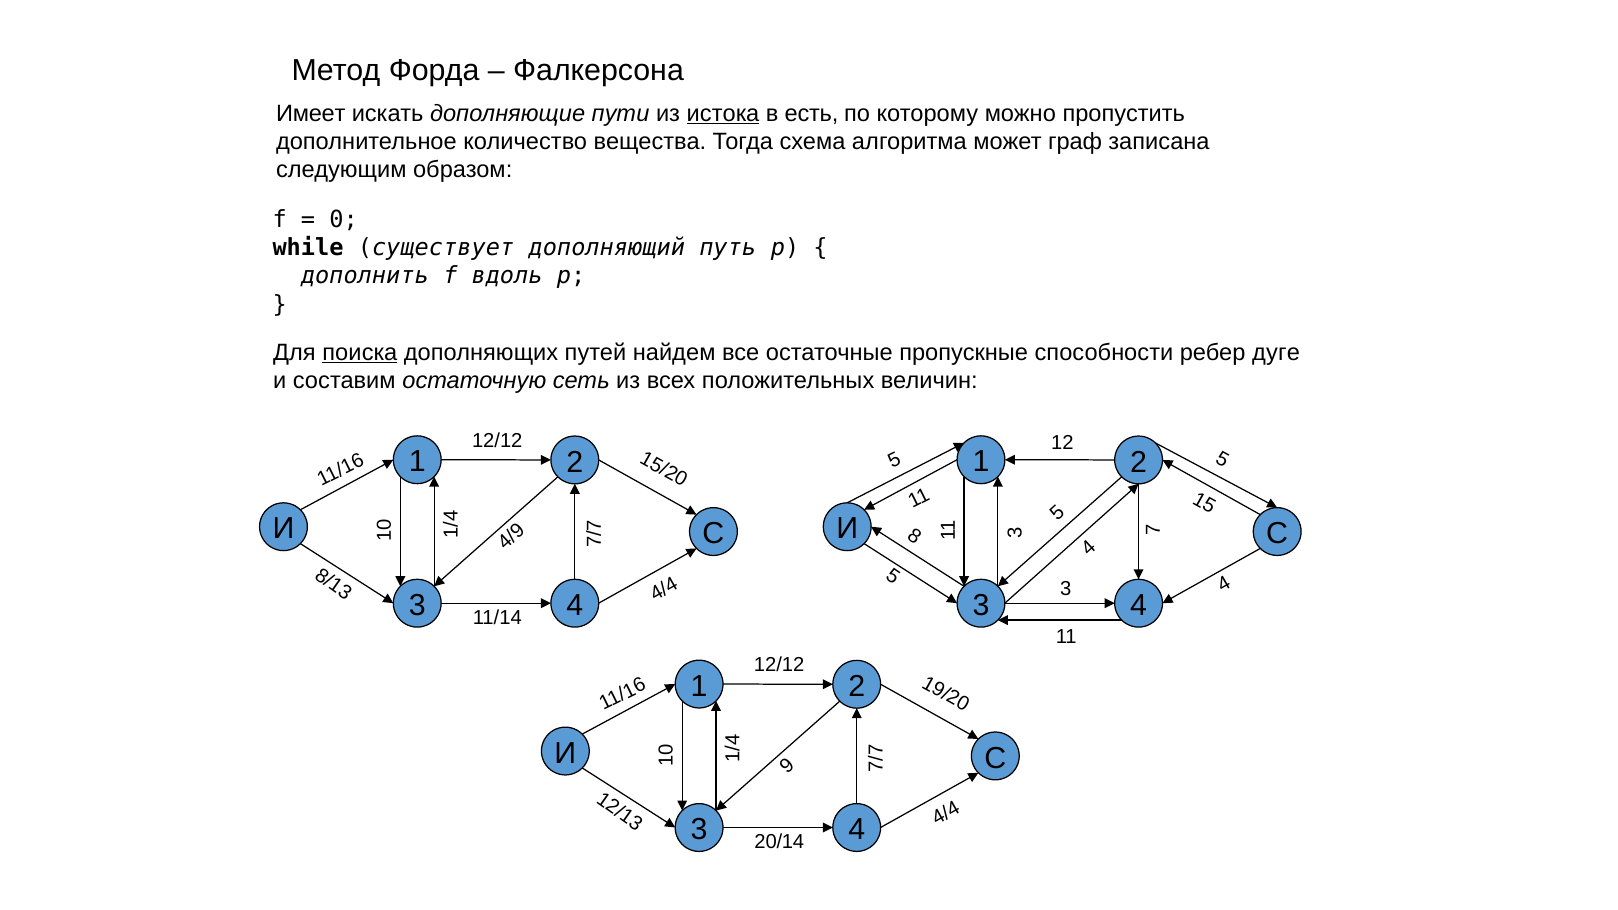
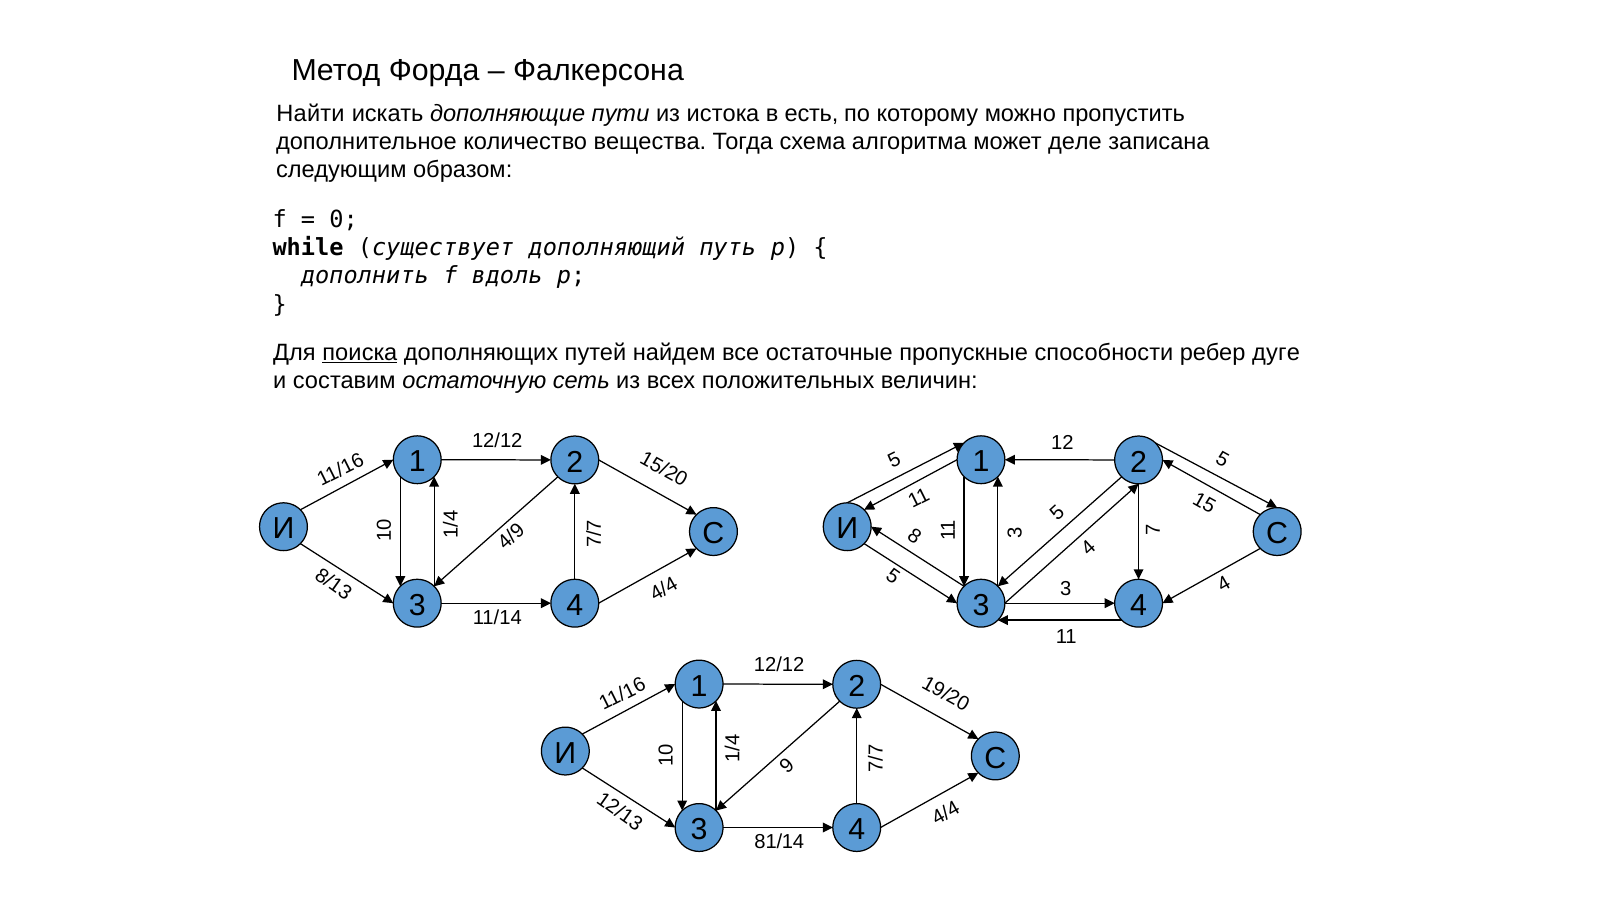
Имеет: Имеет -> Найти (311, 113)
истока underline: present -> none (723, 113)
граф: граф -> деле (1075, 142)
20/14: 20/14 -> 81/14 (779, 842)
